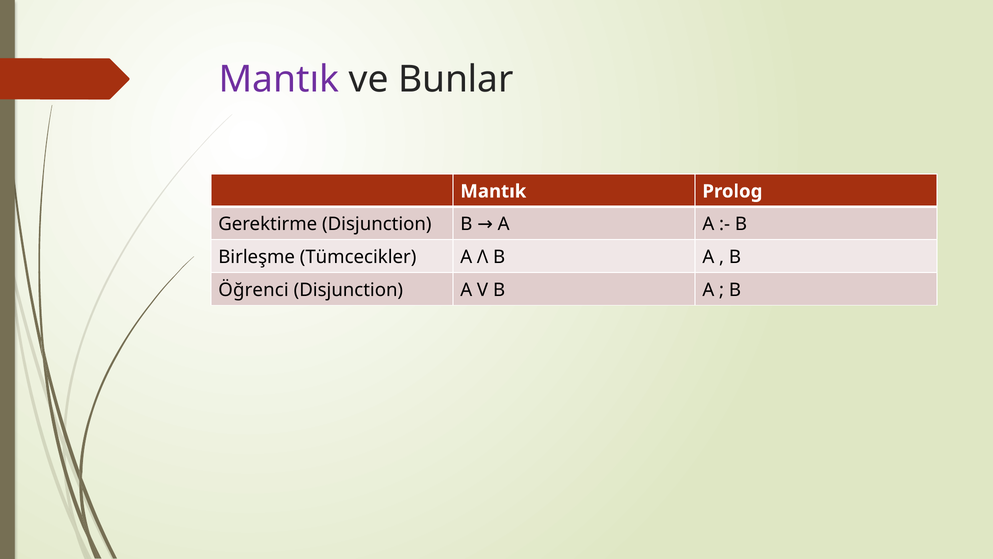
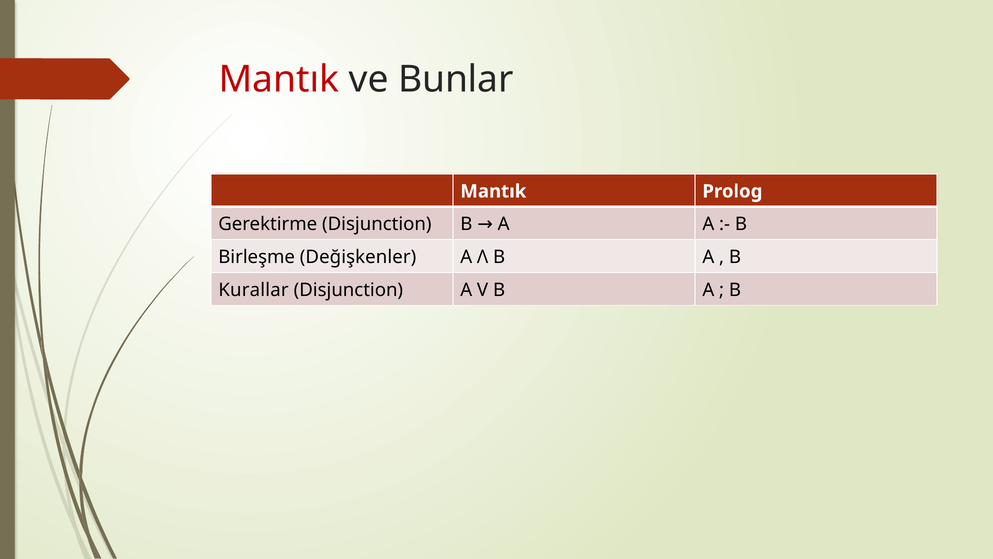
Mantık colour: purple -> red (279, 80)
Tümcecikler: Tümcecikler -> Değişkenler (358, 257)
Öğrenci: Öğrenci -> Kurallar (254, 290)
